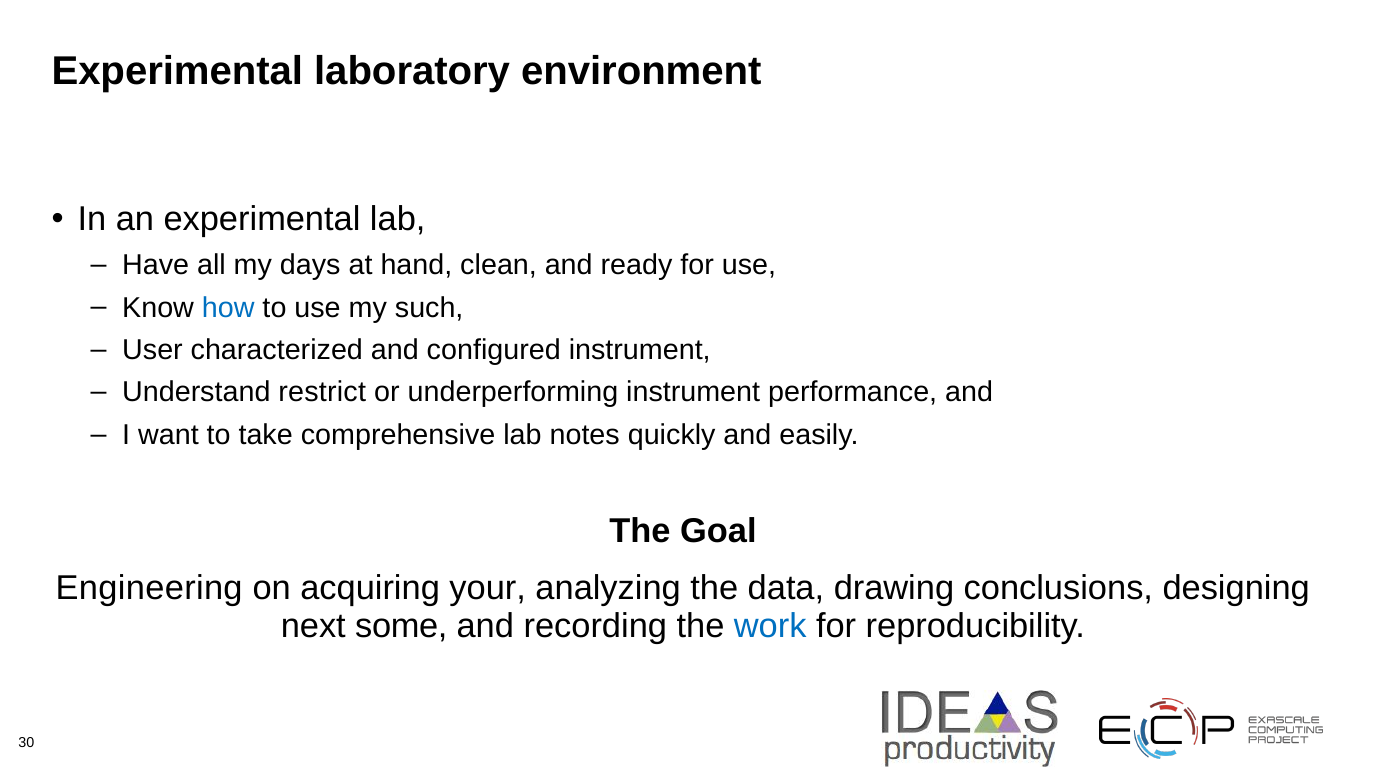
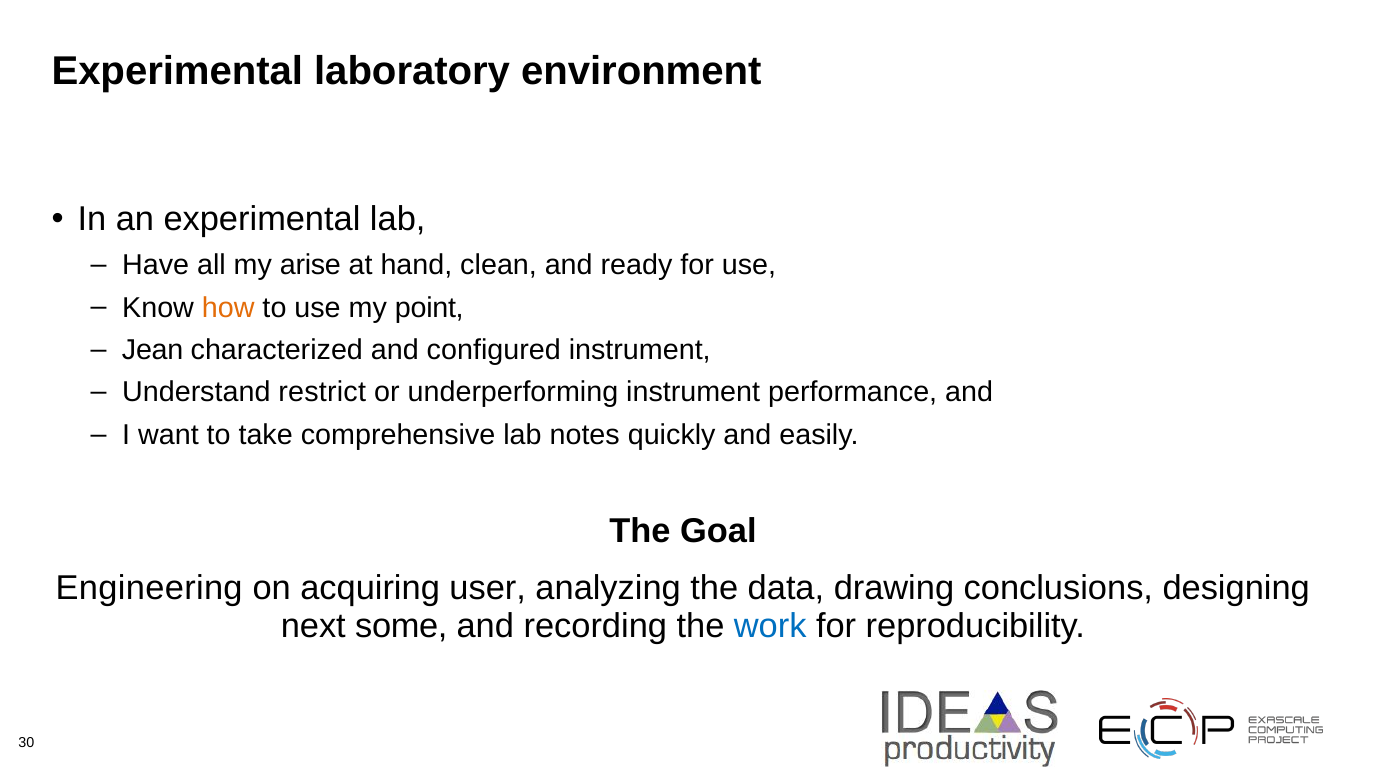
days: days -> arise (310, 265)
how colour: blue -> orange (228, 308)
such: such -> point (429, 308)
User: User -> Jean (153, 350)
your: your -> user (488, 589)
